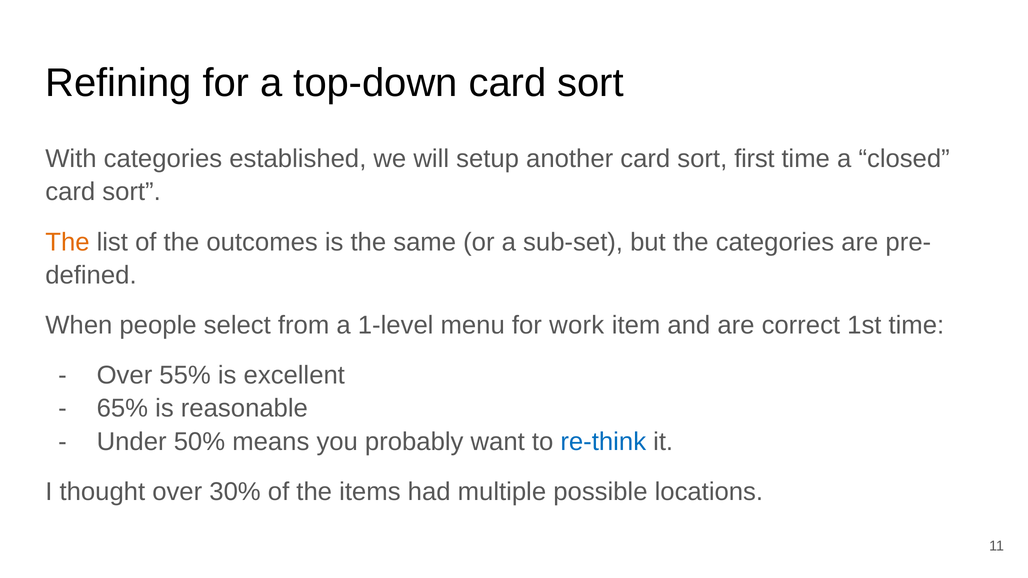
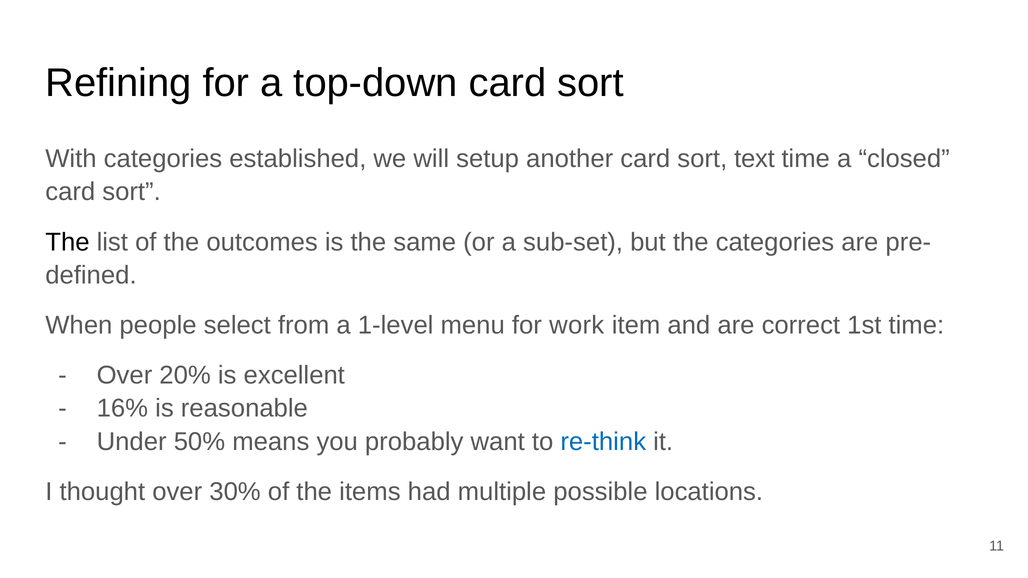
first: first -> text (754, 159)
The colour: orange -> black (67, 242)
55%: 55% -> 20% (185, 376)
65%: 65% -> 16% (122, 409)
